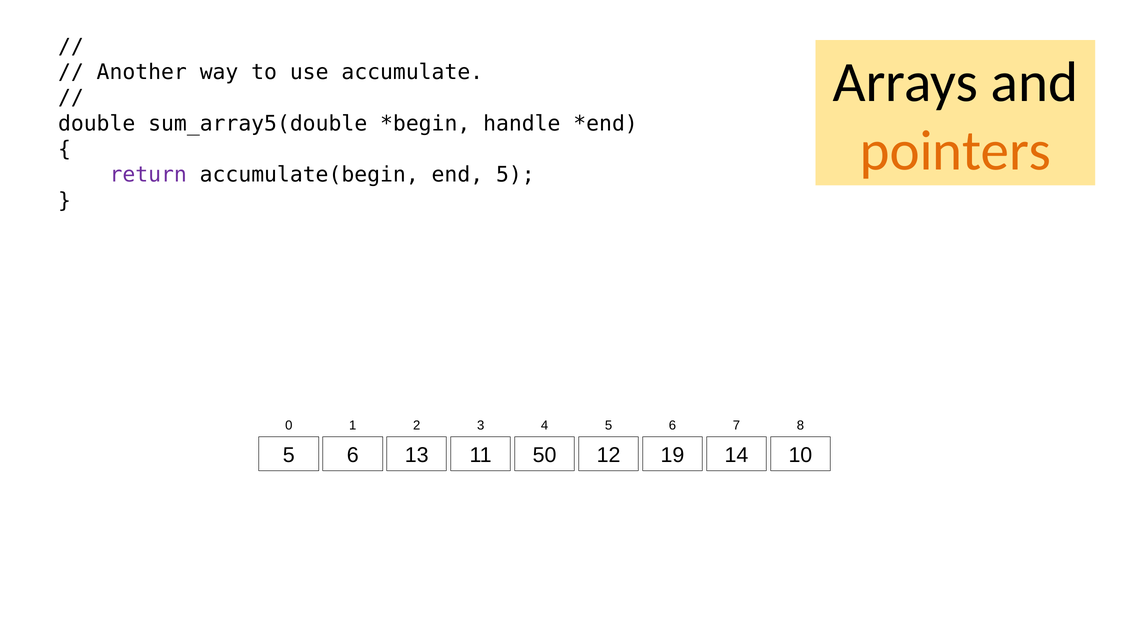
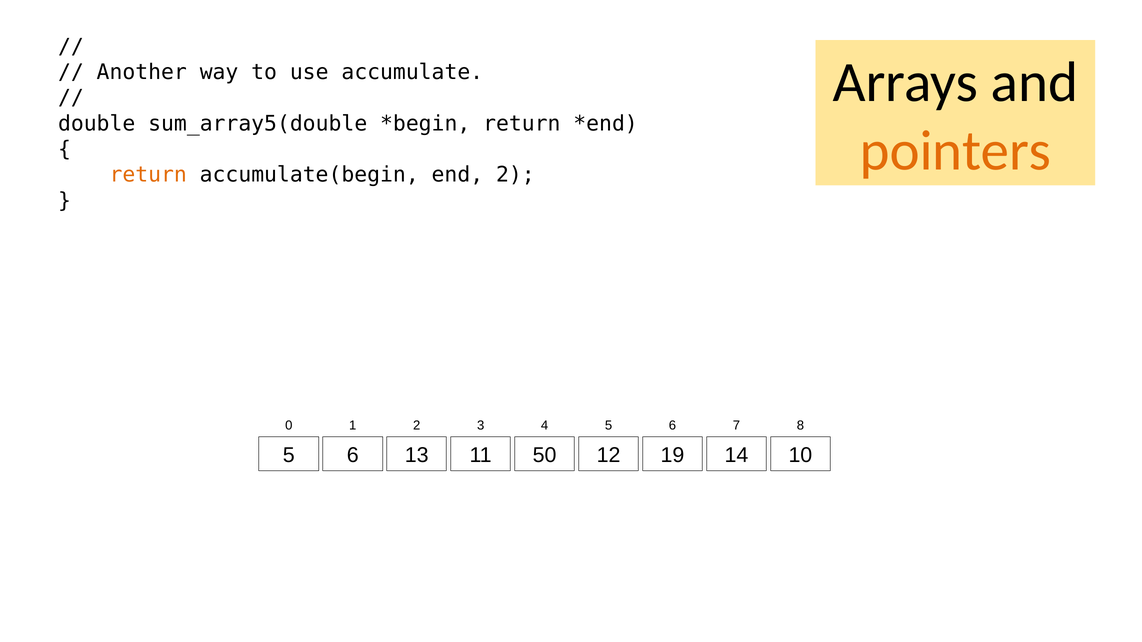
handle: handle -> return (522, 124)
return colour: purple -> orange (148, 175)
end 5: 5 -> 2 (515, 175)
